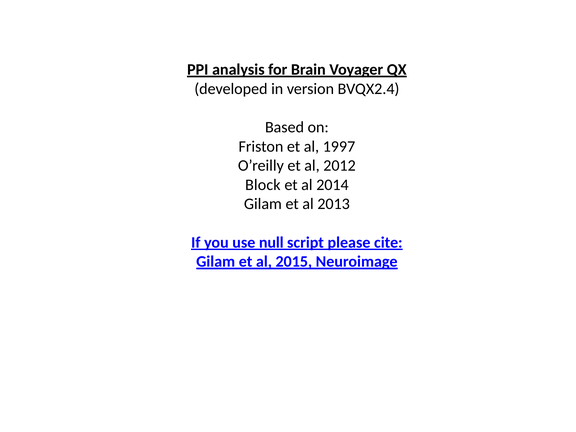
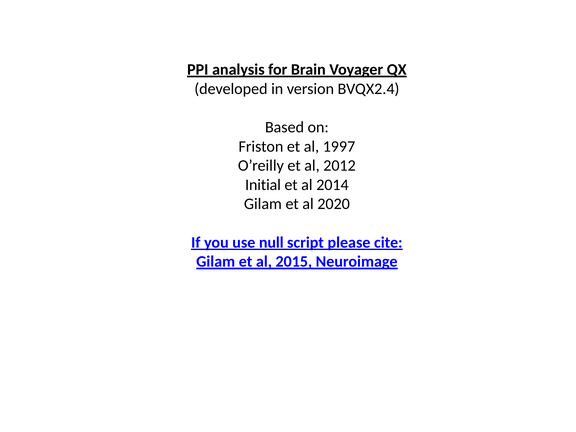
Block: Block -> Initial (263, 185)
2013: 2013 -> 2020 (334, 204)
